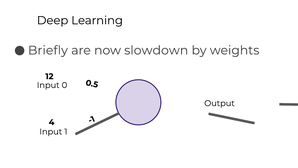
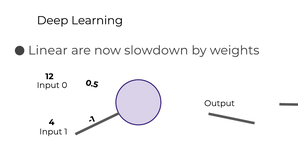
Briefly: Briefly -> Linear (48, 50)
